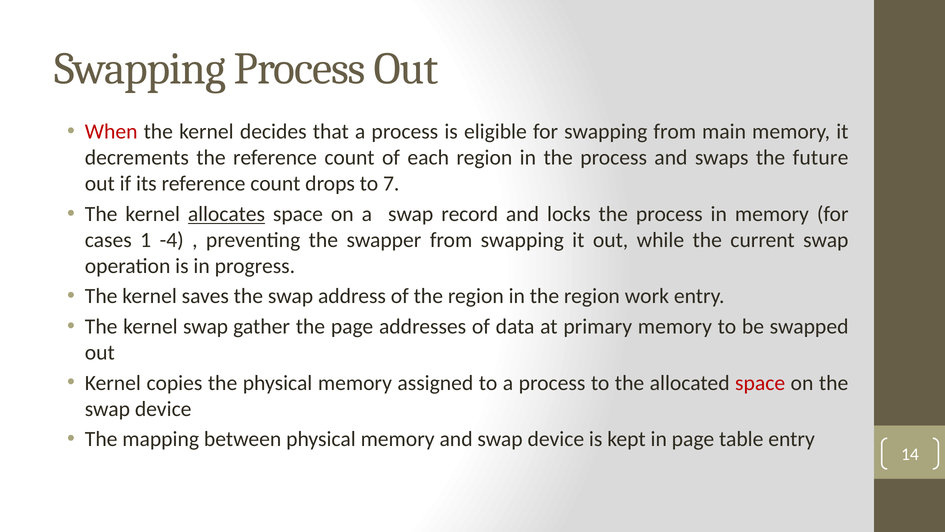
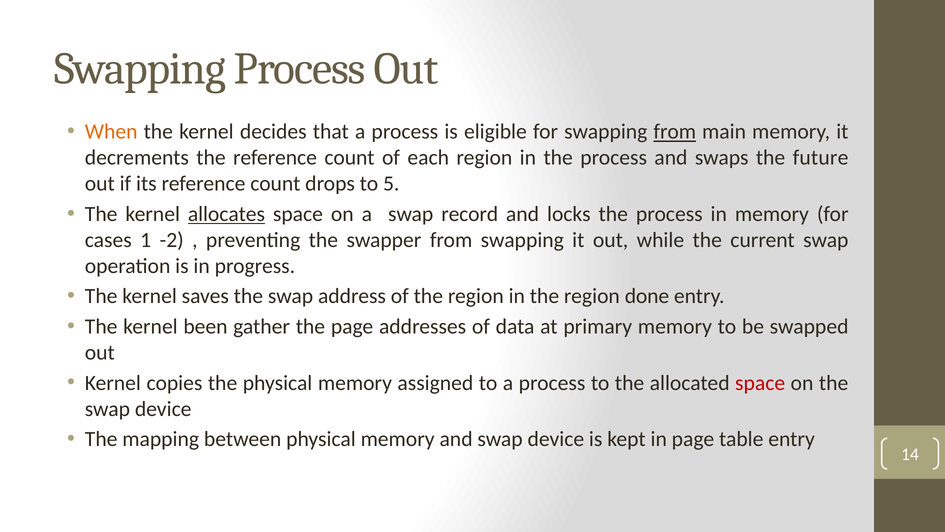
When colour: red -> orange (111, 132)
from underline: none -> present (675, 132)
7: 7 -> 5 (391, 184)
-4: -4 -> -2 (172, 240)
work: work -> done (647, 296)
kernel swap: swap -> been (205, 326)
